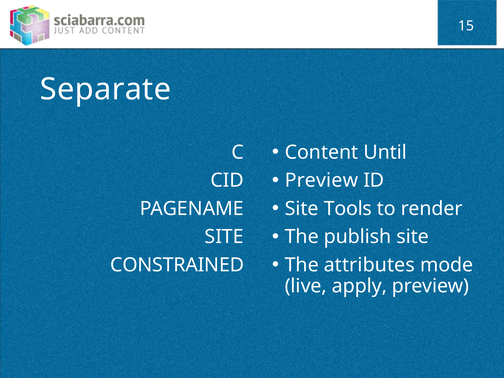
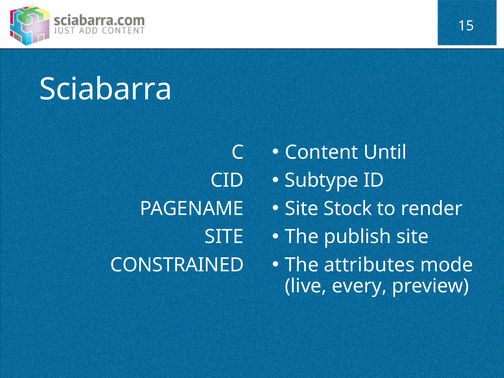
Separate: Separate -> Sciabarra (106, 89)
Preview: Preview -> Subtype (322, 180)
Tools: Tools -> Stock (348, 209)
apply: apply -> every (359, 286)
